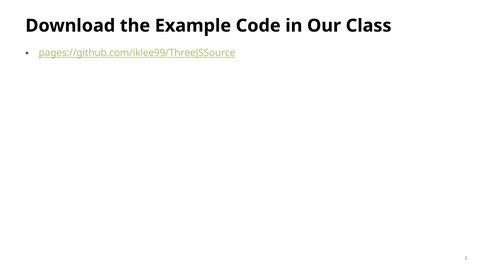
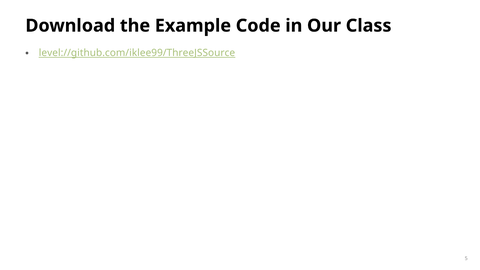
pages://github.com/iklee99/ThreeJSSource: pages://github.com/iklee99/ThreeJSSource -> level://github.com/iklee99/ThreeJSSource (137, 53)
